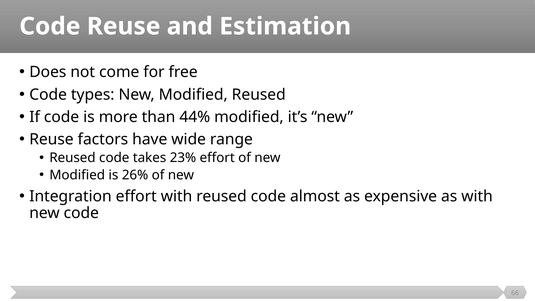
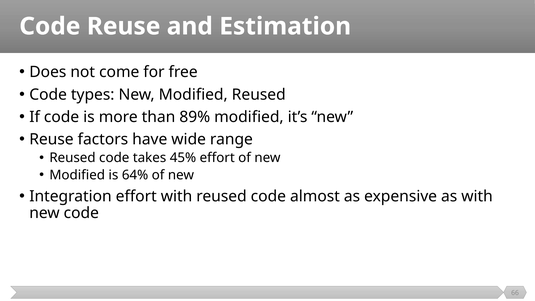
44%: 44% -> 89% (195, 117)
23%: 23% -> 45% (183, 158)
26%: 26% -> 64% (135, 175)
